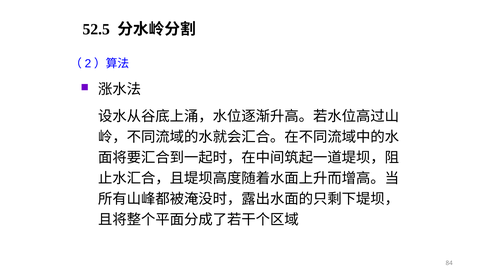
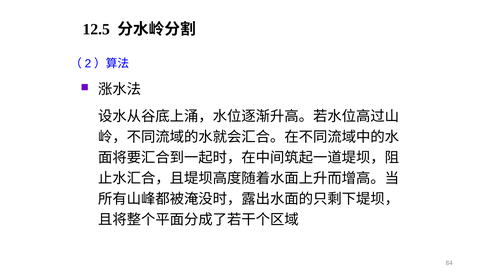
52.5: 52.5 -> 12.5 (96, 29)
